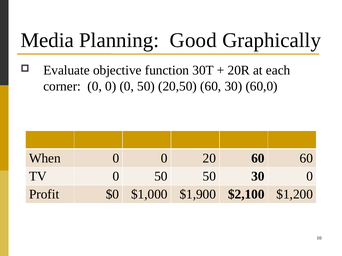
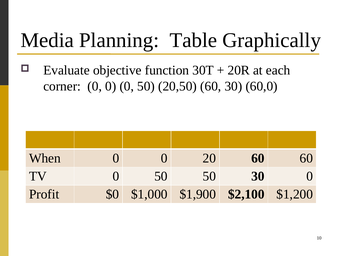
Good: Good -> Table (193, 40)
